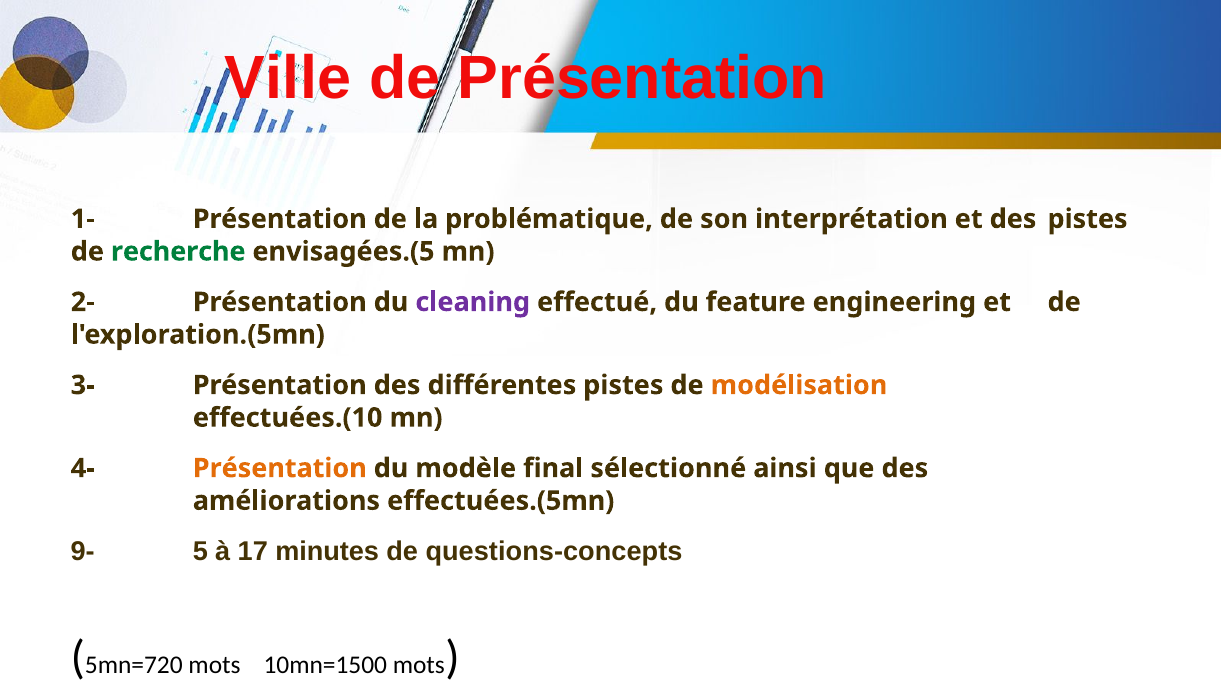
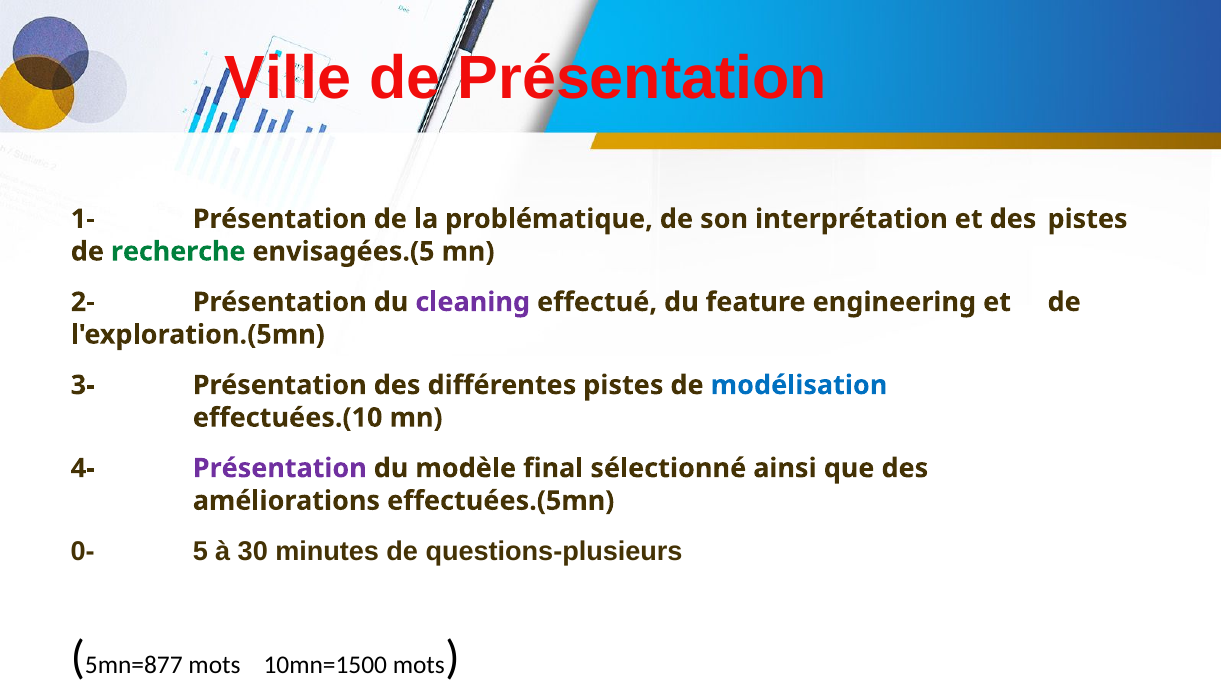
modélisation colour: orange -> blue (799, 385)
Présentation colour: orange -> purple (280, 468)
9-: 9- -> 0- (83, 551)
17: 17 -> 30 (253, 551)
questions-concepts: questions-concepts -> questions-plusieurs (554, 551)
5mn=720: 5mn=720 -> 5mn=877 (134, 665)
